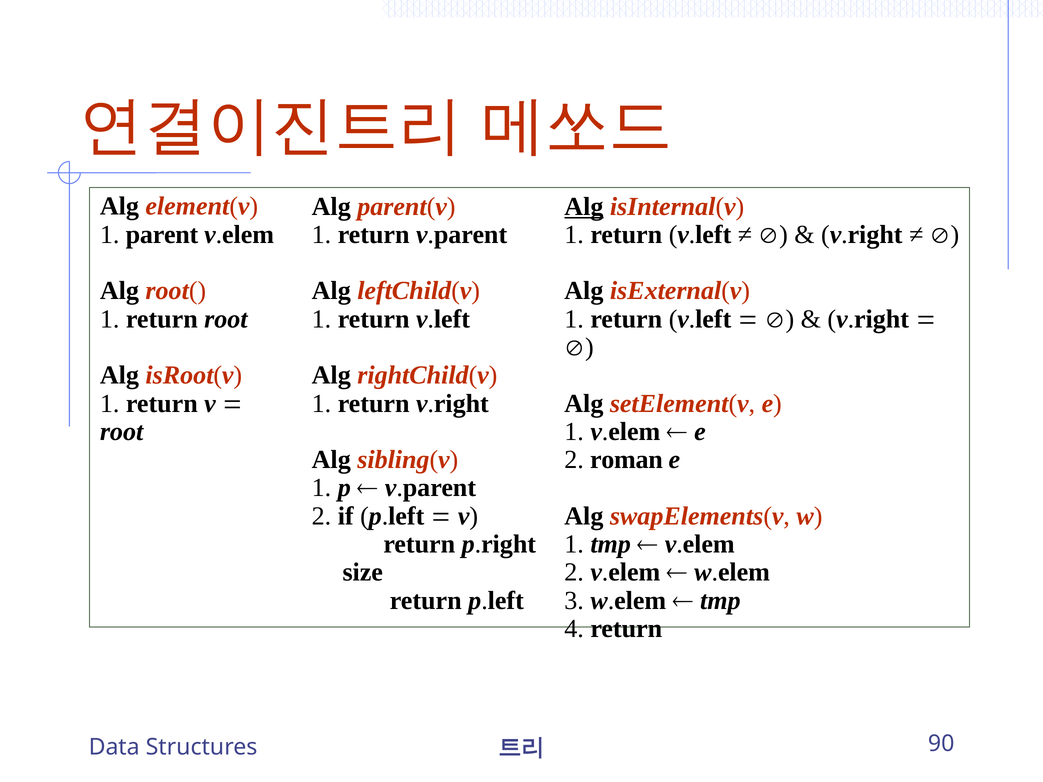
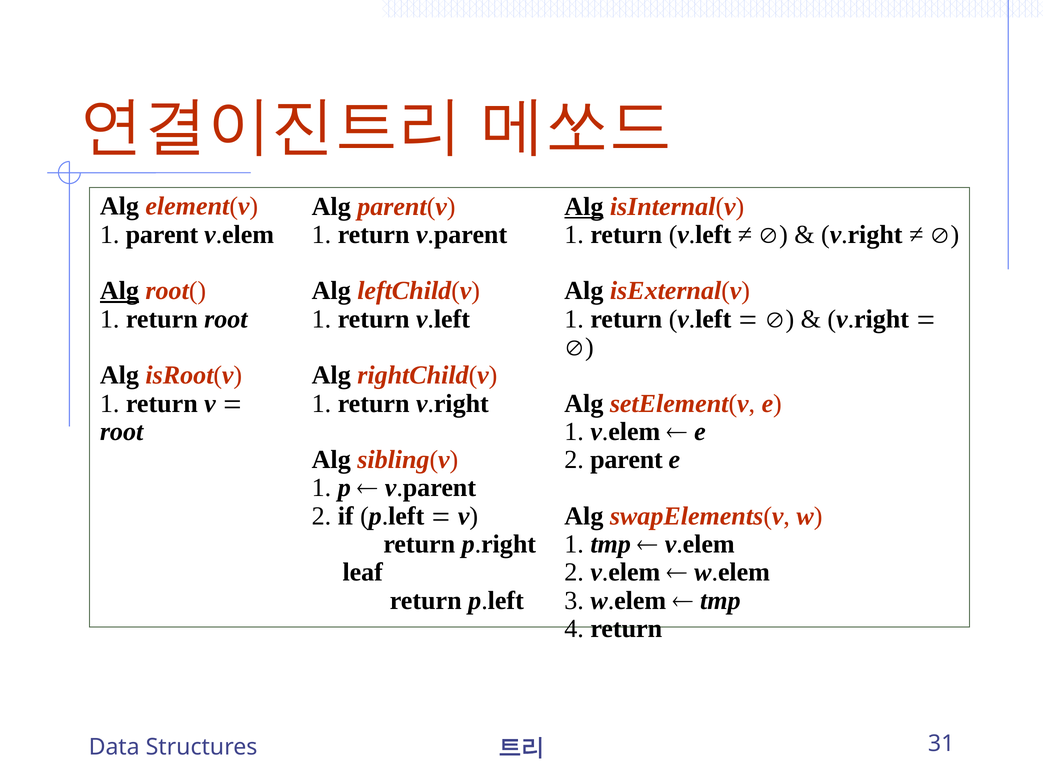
Alg underline: none -> present (119, 291)
2 roman: roman -> parent (626, 460)
size: size -> leaf (363, 573)
90: 90 -> 31 (941, 744)
